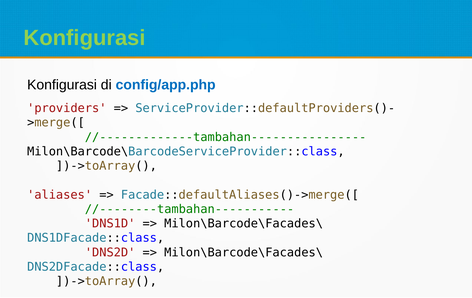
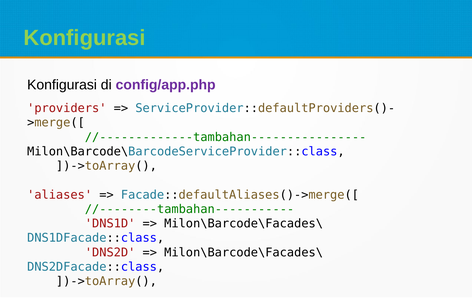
config/app.php colour: blue -> purple (166, 85)
